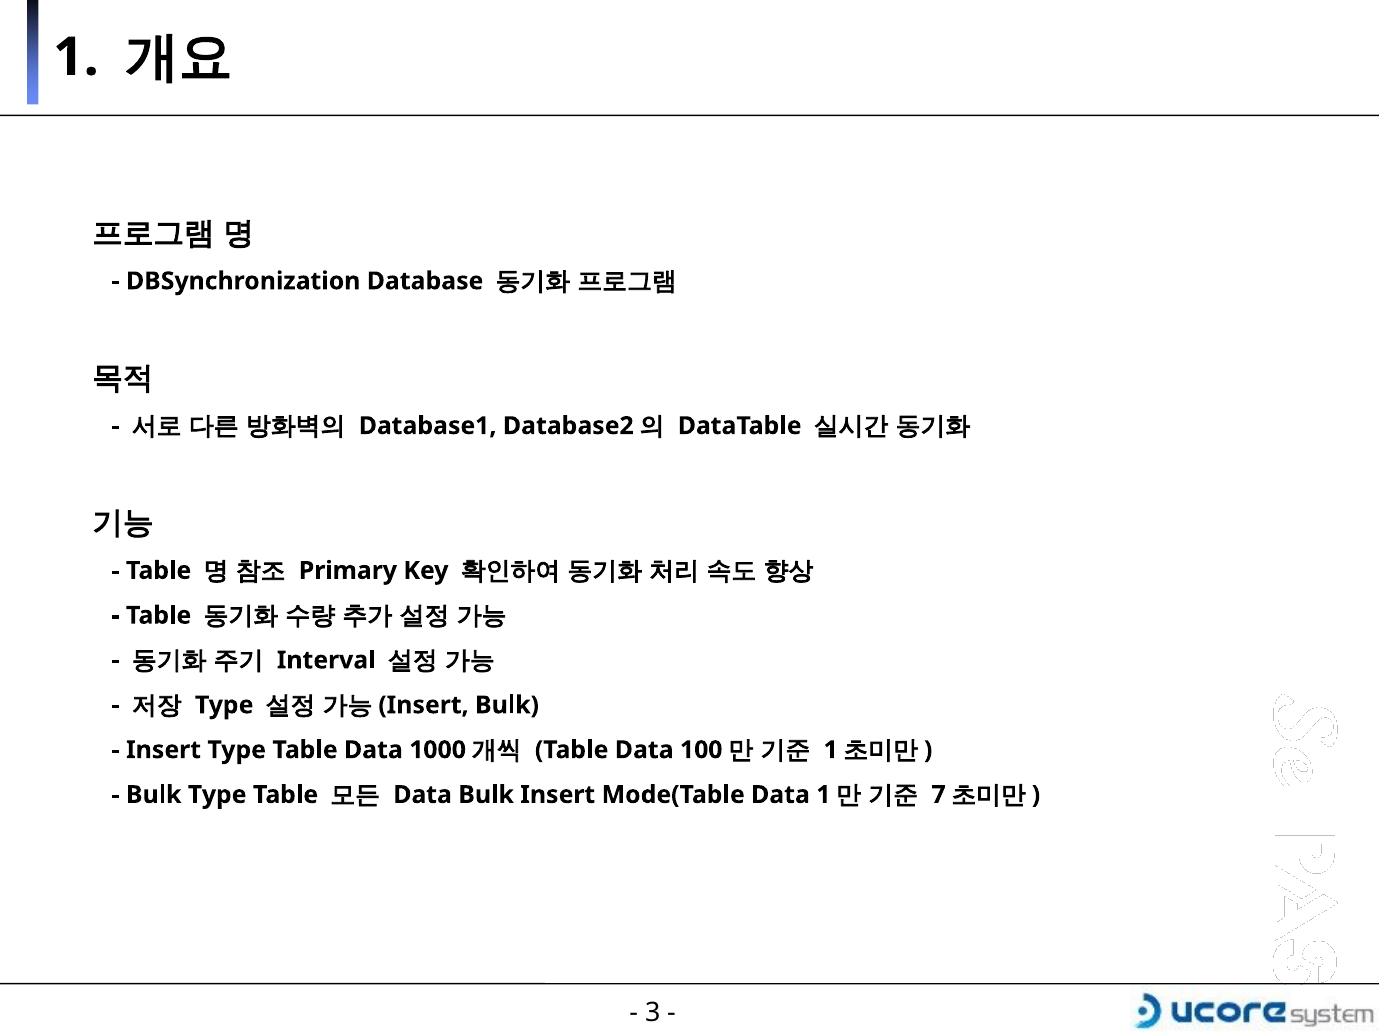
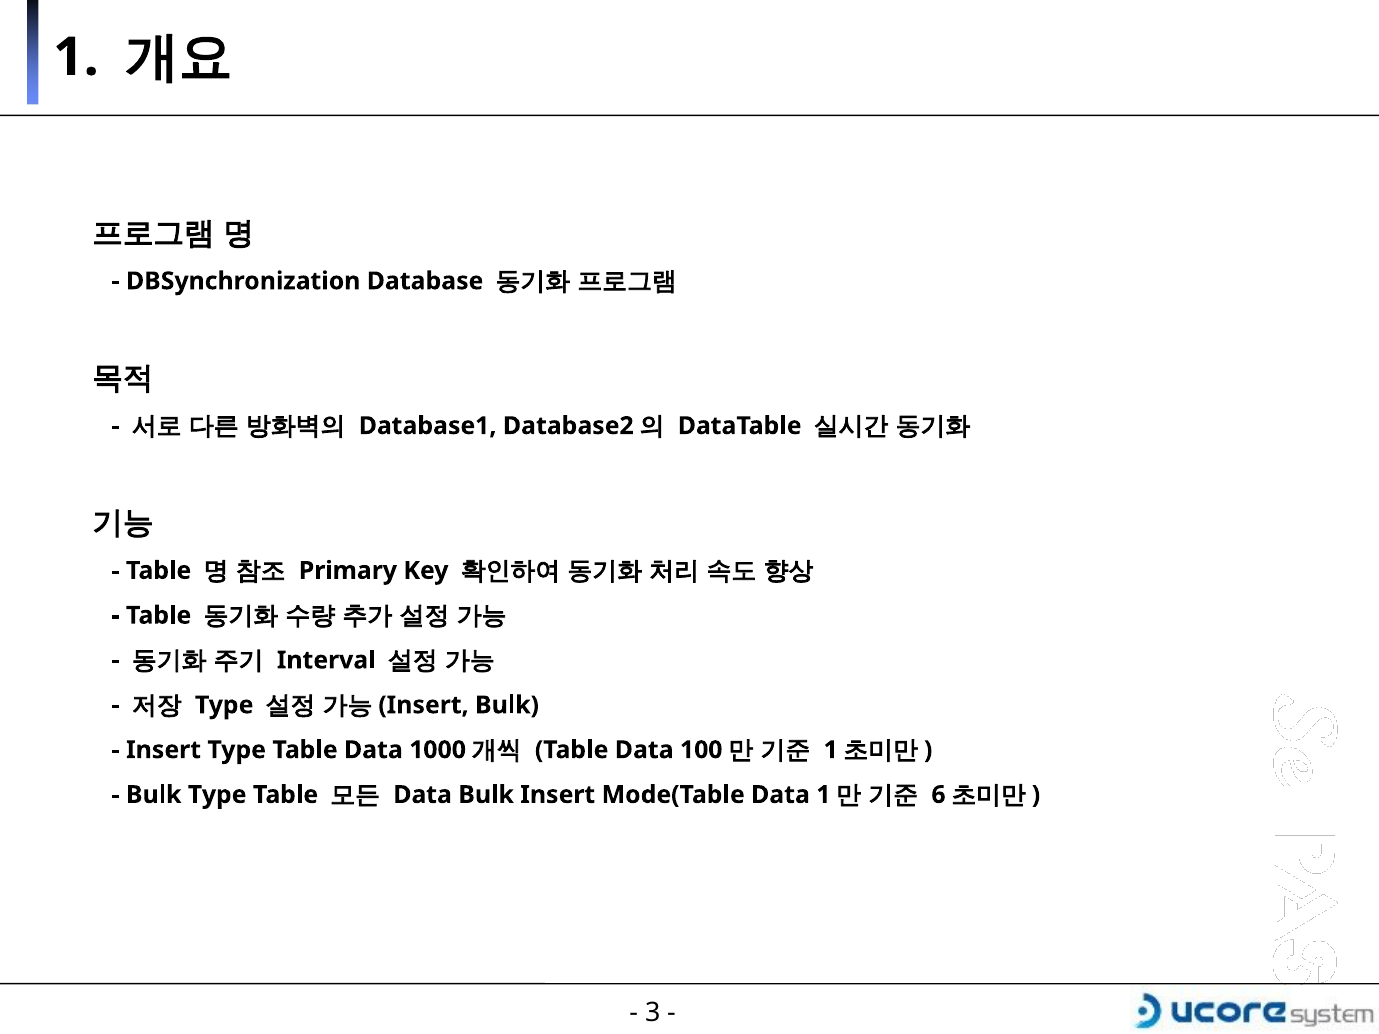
7: 7 -> 6 (938, 795)
